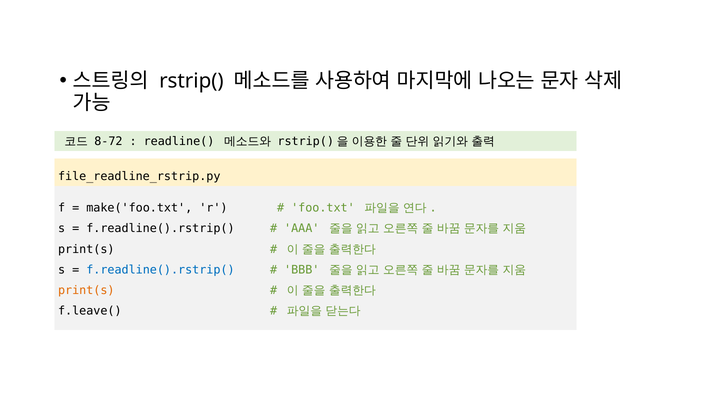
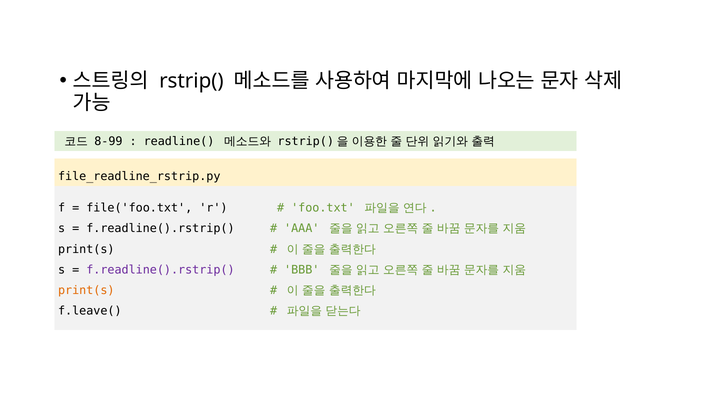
8-72: 8-72 -> 8-99 (108, 141)
make('foo.txt: make('foo.txt -> file('foo.txt (139, 208)
f.readline().rstrip( colour: blue -> purple (160, 270)
